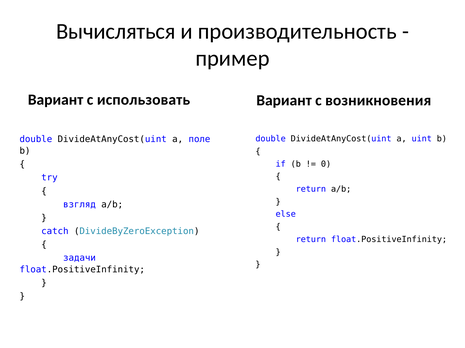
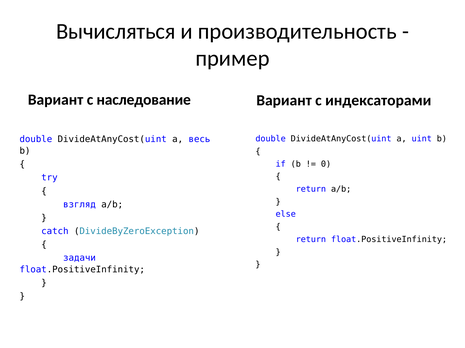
использовать: использовать -> наследование (144, 100)
возникновения: возникновения -> индексаторами (378, 101)
поле: поле -> весь (199, 140)
